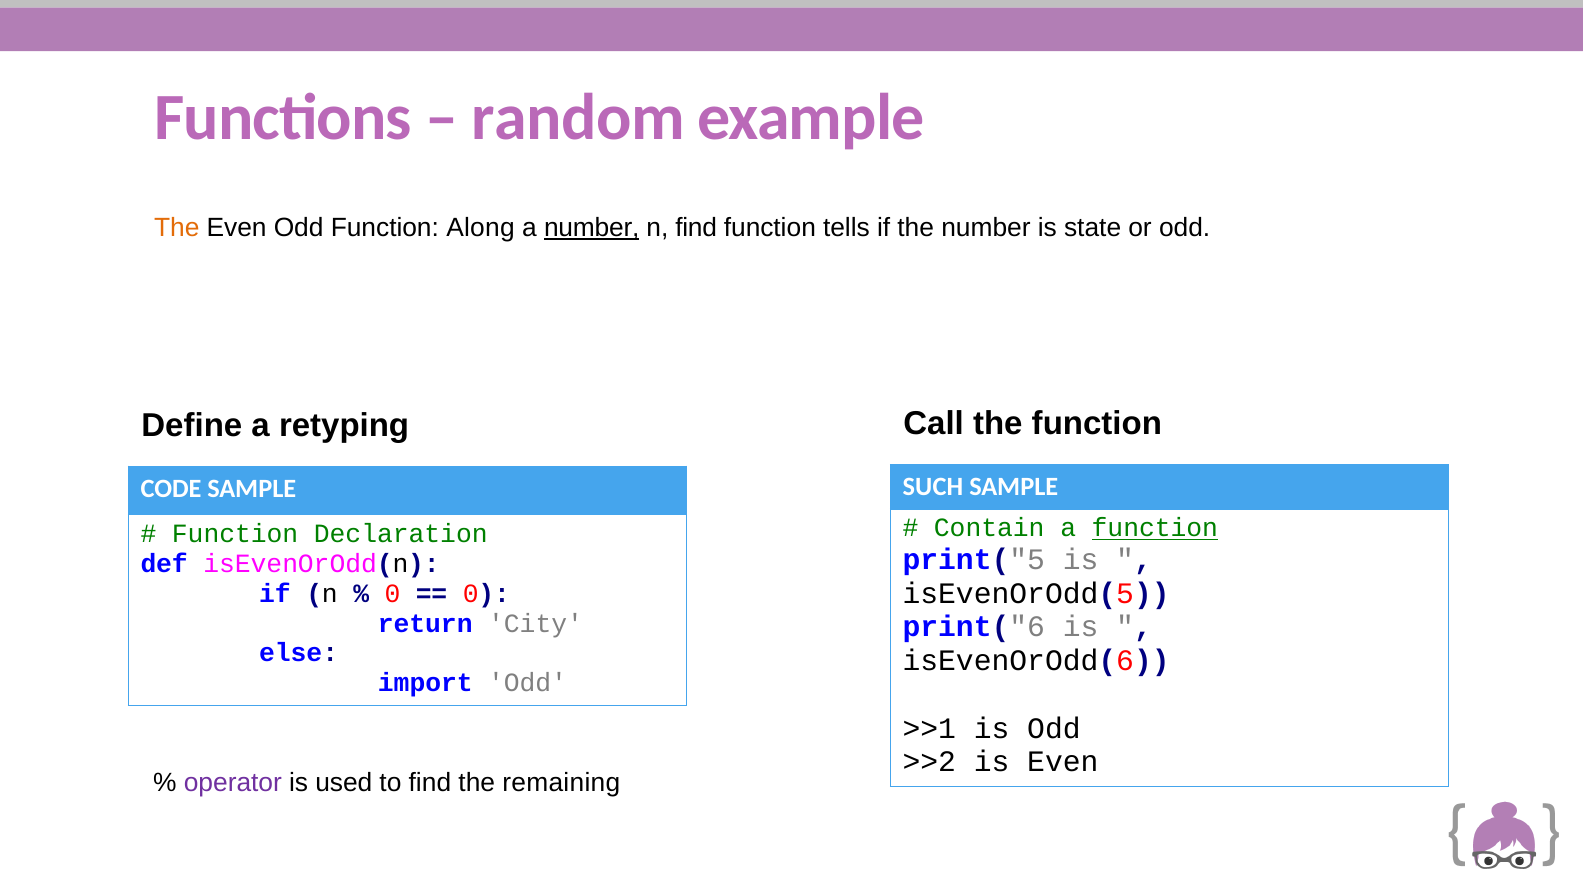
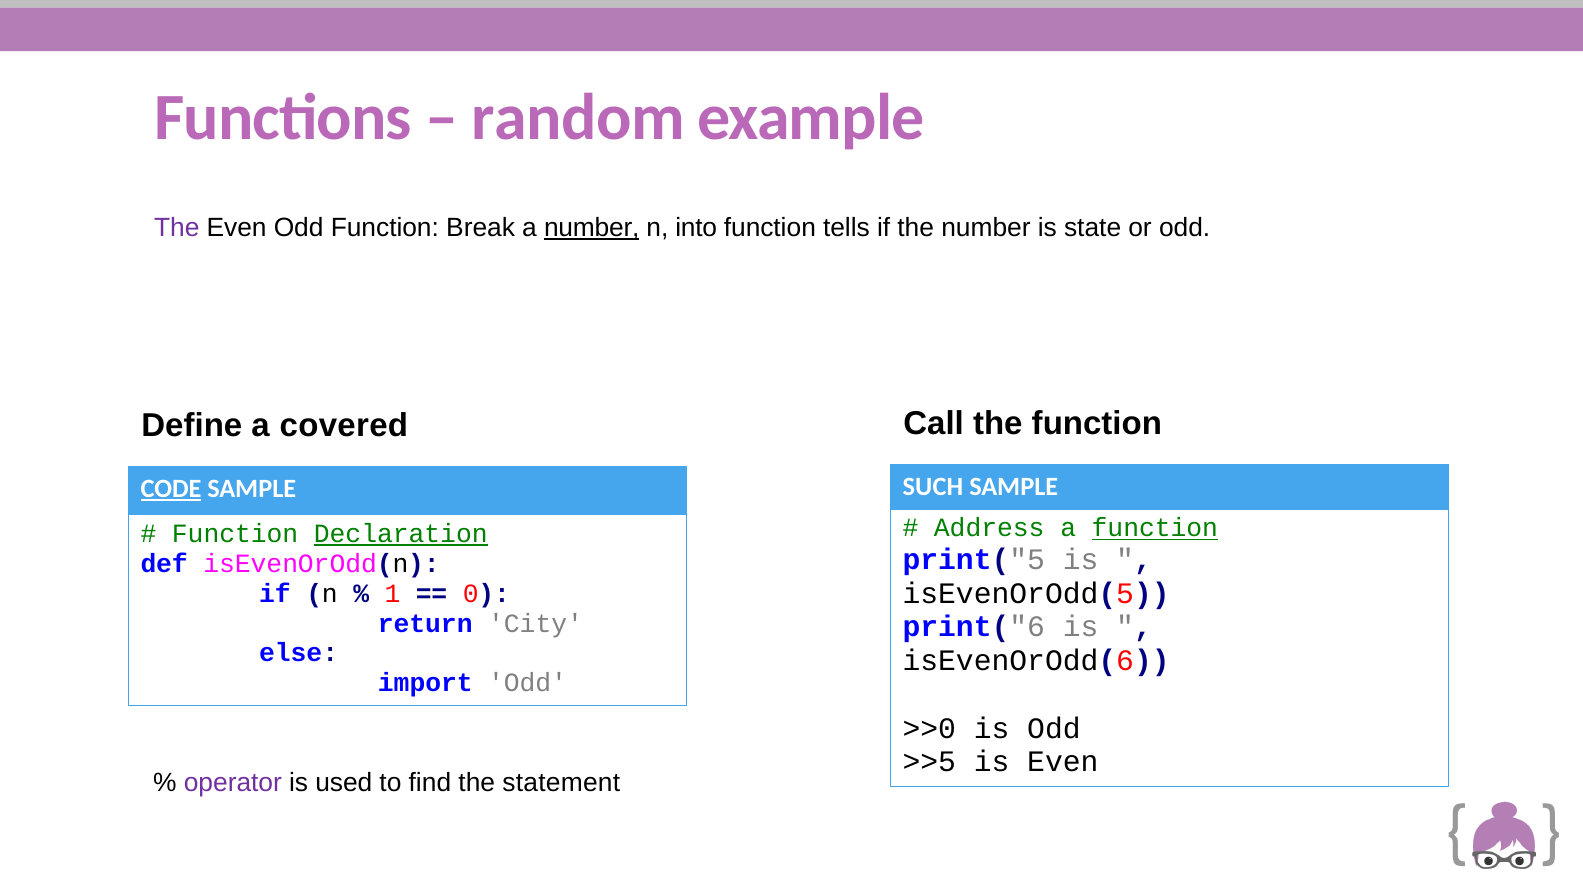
The colour: orange -> purple (177, 227)
Along: Along -> Break (481, 227)
n find: find -> into (696, 227)
retyping: retyping -> covered (344, 425)
CODE underline: none -> present (171, 488)
Contain: Contain -> Address (989, 528)
Declaration underline: none -> present (401, 533)
0: 0 -> 1 (392, 593)
>>1: >>1 -> >>0 (929, 728)
>>2: >>2 -> >>5 (929, 761)
remaining: remaining -> statement (561, 782)
